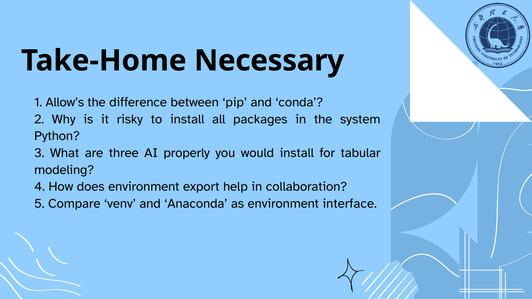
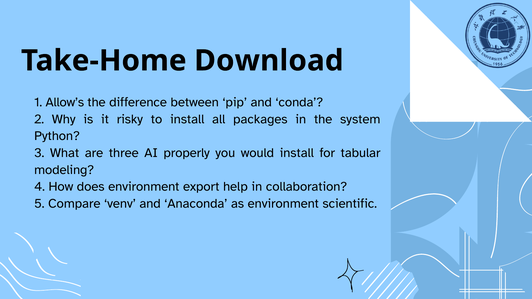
Necessary: Necessary -> Download (269, 61)
interface: interface -> scientific (350, 204)
